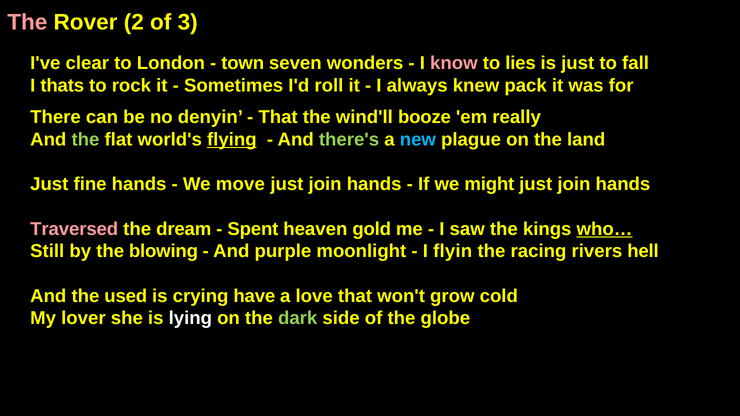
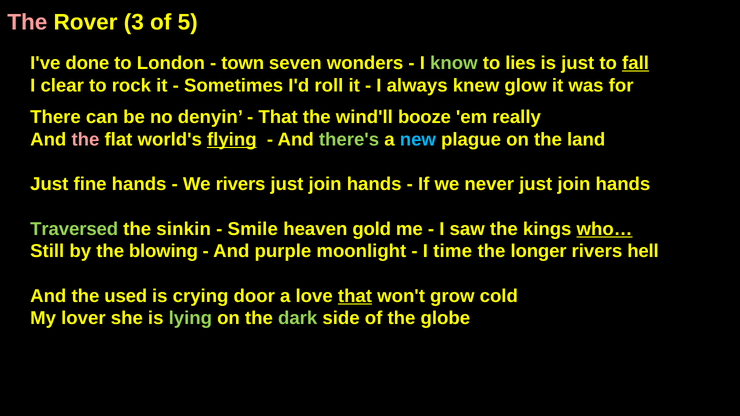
2: 2 -> 3 (134, 22)
3: 3 -> 5 (188, 22)
clear: clear -> done (87, 63)
know colour: pink -> light green (454, 63)
fall underline: none -> present (636, 63)
thats: thats -> clear (62, 86)
pack: pack -> glow (526, 86)
the colour: light green -> pink (85, 140)
We move: move -> rivers (241, 184)
might: might -> never (489, 184)
Traversed colour: pink -> light green (74, 229)
dream: dream -> sinkin (184, 229)
Spent: Spent -> Smile (253, 229)
flyin: flyin -> time (453, 251)
racing: racing -> longer (539, 251)
have: have -> door (254, 296)
that underline: none -> present (355, 296)
lying colour: white -> light green (190, 318)
